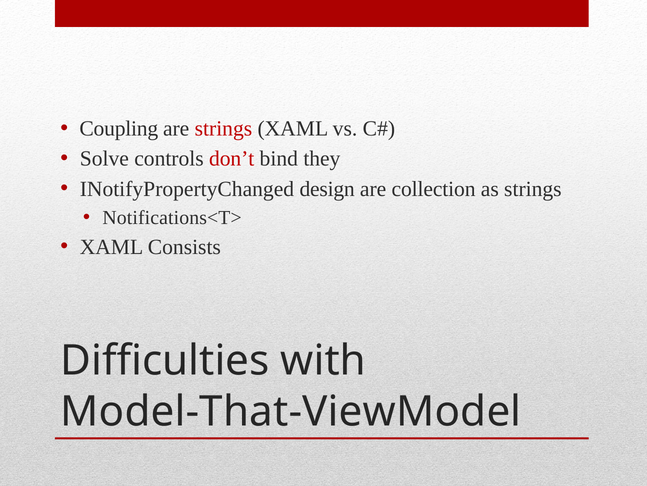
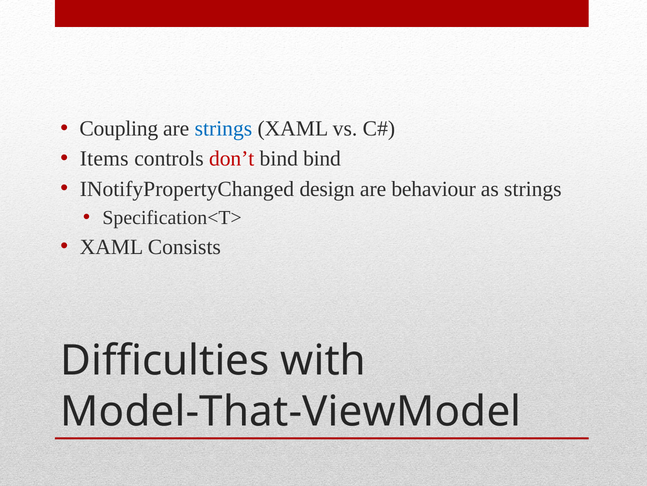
strings colour: red -> blue (223, 128)
Solve: Solve -> Items (104, 159)
bind they: they -> bind (322, 159)
collection: collection -> behaviour (434, 189)
Notifications<T>: Notifications<T> -> Specification<T> (172, 217)
